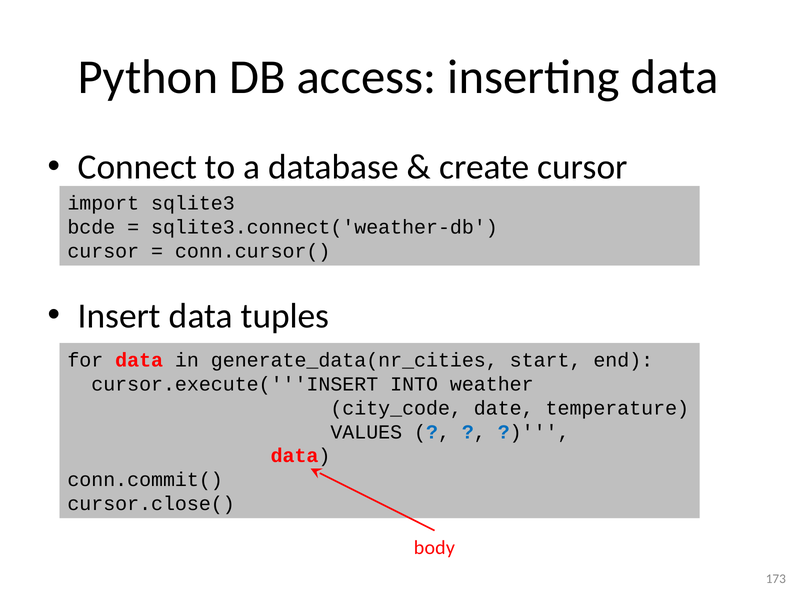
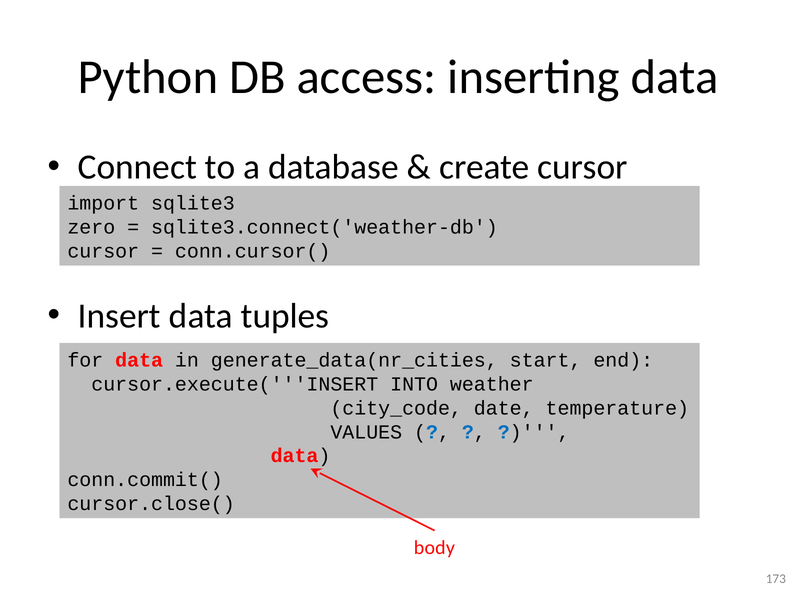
bcde: bcde -> zero (91, 227)
